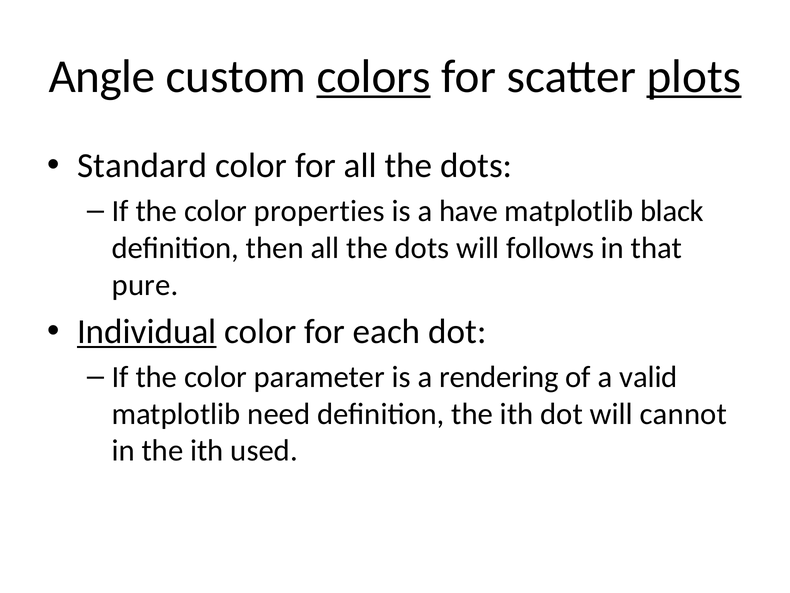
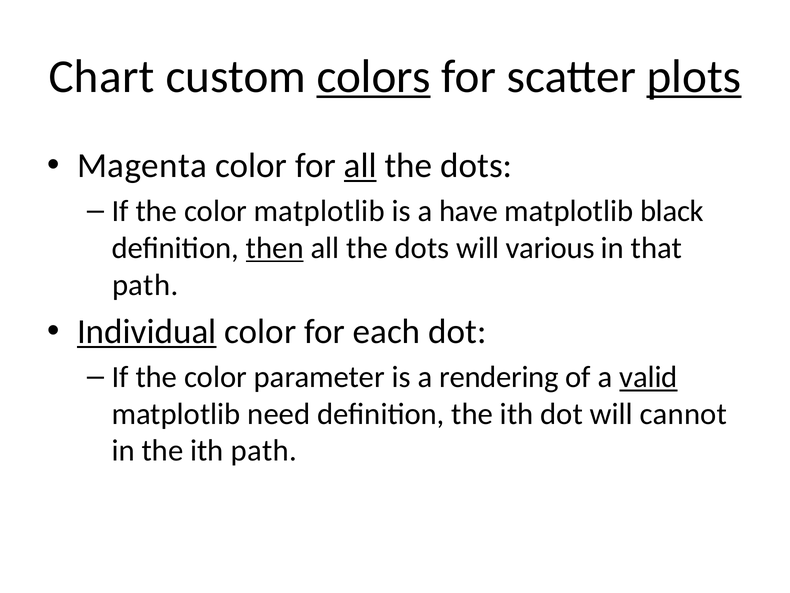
Angle: Angle -> Chart (102, 76)
Standard: Standard -> Magenta (142, 166)
all underline: none -> present (360, 166)
color properties: properties -> matplotlib (319, 211)
then underline: none -> present (275, 248)
follows: follows -> various (550, 248)
pure: pure -> path (145, 285)
valid underline: none -> present (648, 377)
ith used: used -> path (264, 450)
